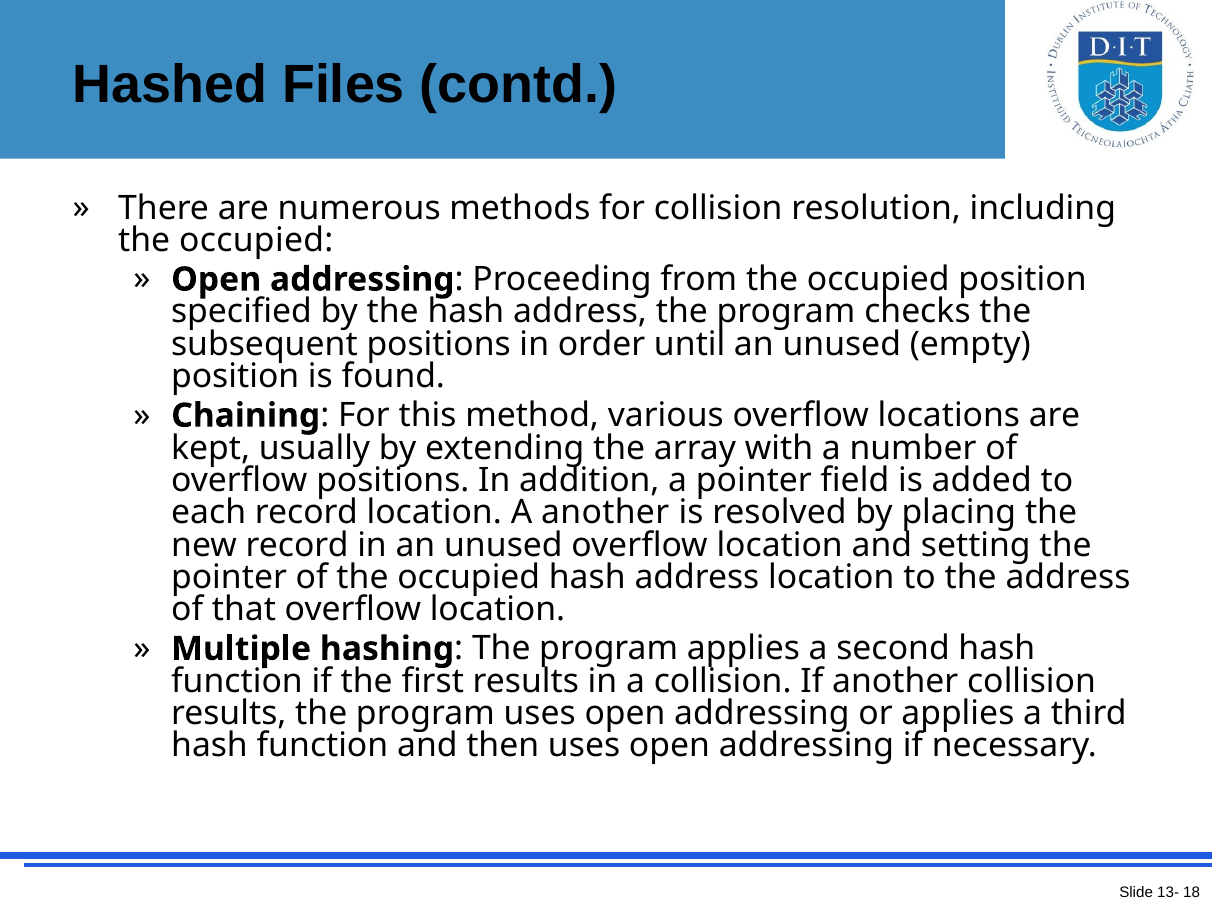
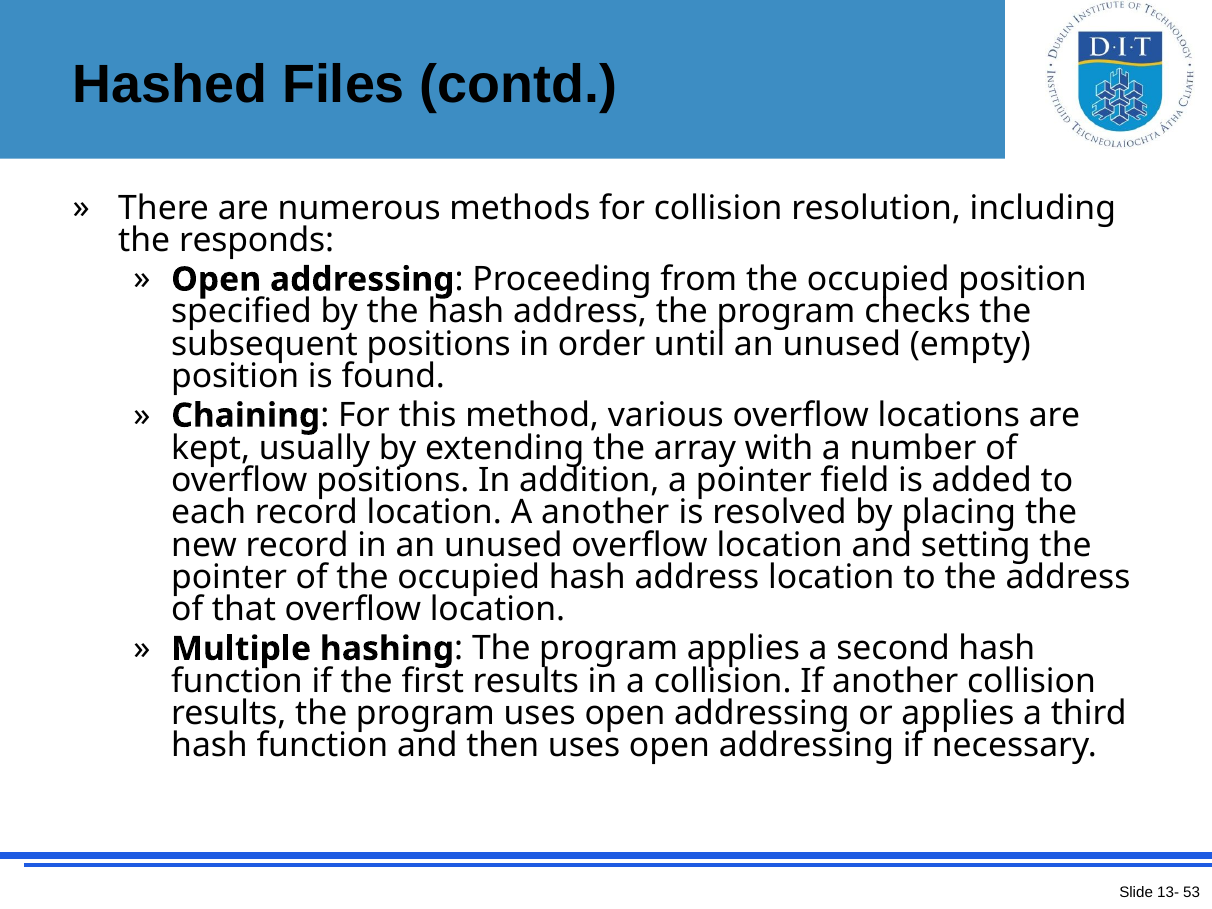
occupied: occupied -> responds (257, 240)
18: 18 -> 53 (1192, 893)
